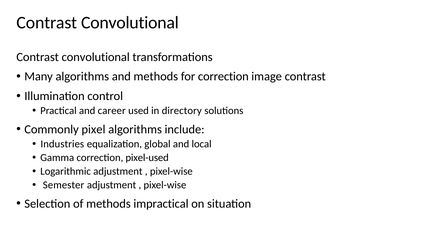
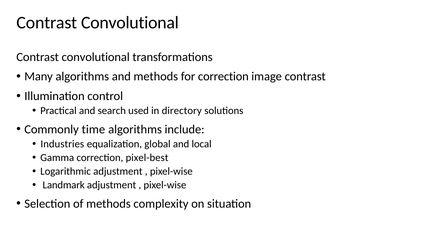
career: career -> search (112, 111)
pixel: pixel -> time (93, 129)
pixel-used: pixel-used -> pixel-best (147, 158)
Semester: Semester -> Landmark (64, 185)
impractical: impractical -> complexity (161, 204)
